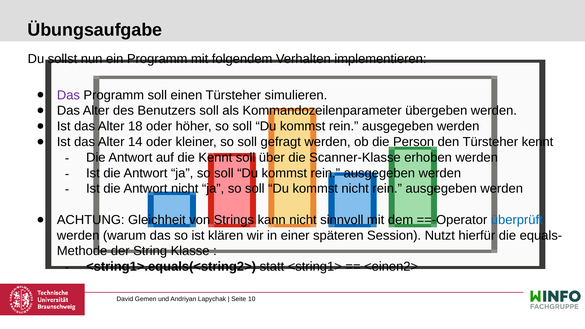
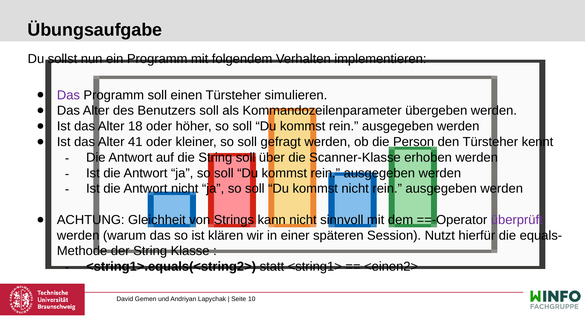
14: 14 -> 41 (135, 142)
die Kennt: Kennt -> String (215, 158)
überprüft colour: blue -> purple (517, 220)
